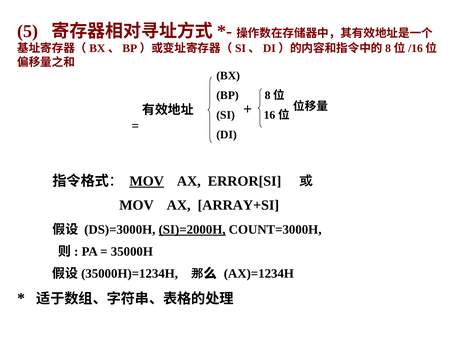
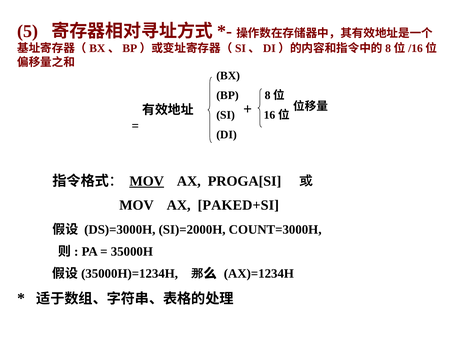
ERROR[SI: ERROR[SI -> PROGA[SI (245, 181)
ARRAY+SI: ARRAY+SI -> PAKED+SI (238, 205)
SI)=2000H underline: present -> none (192, 229)
